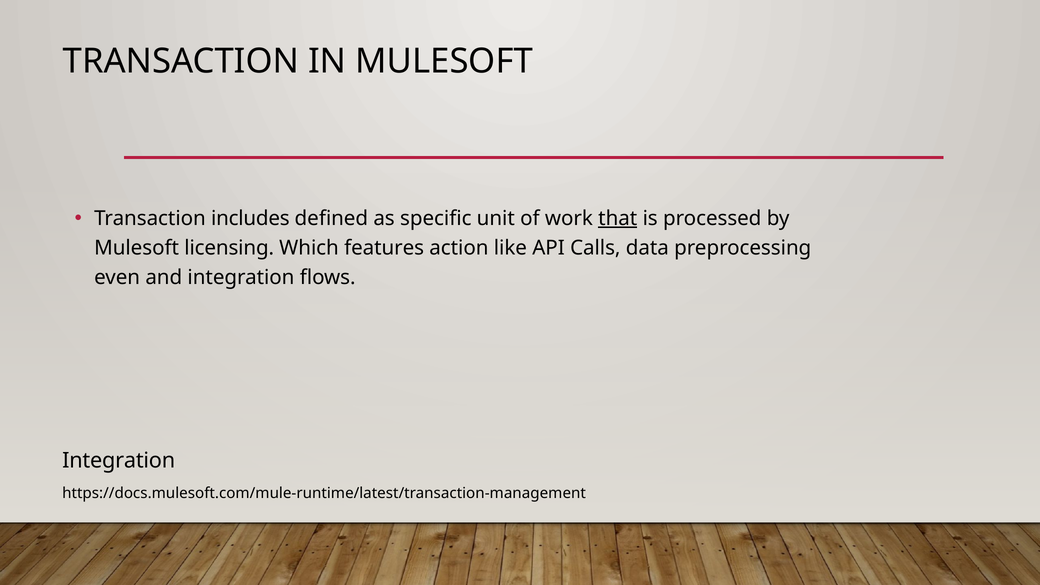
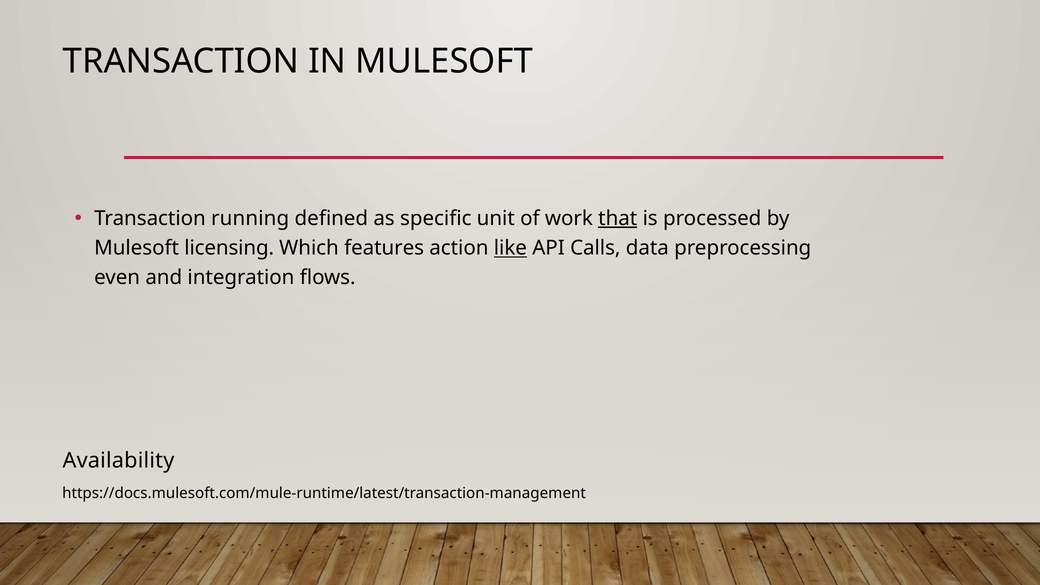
includes: includes -> running (250, 218)
like underline: none -> present (510, 248)
Integration: Integration -> Availability (118, 461)
